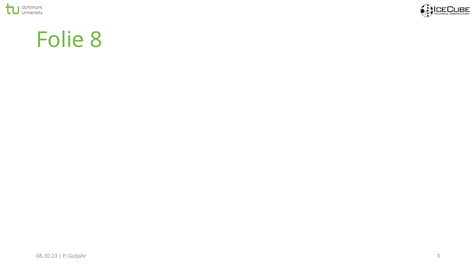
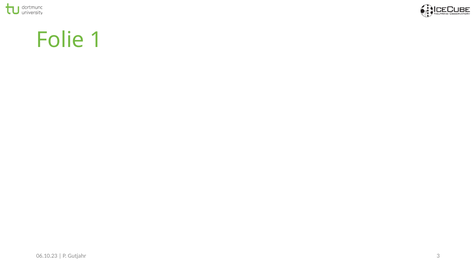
8: 8 -> 1 (96, 40)
